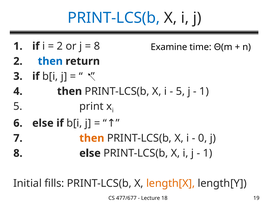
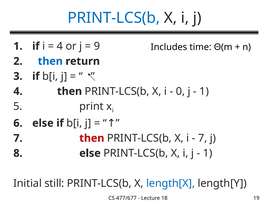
2: 2 -> 4 (60, 46)
8: 8 -> 9 (97, 46)
Examine: Examine -> Includes (169, 47)
5: 5 -> 0 (180, 91)
then colour: orange -> red (92, 138)
0: 0 -> 7 (203, 138)
fills: fills -> still (54, 183)
length[X colour: orange -> blue (171, 183)
